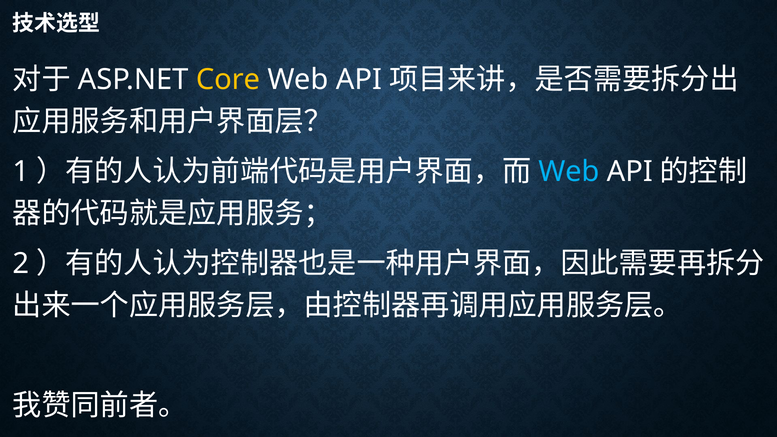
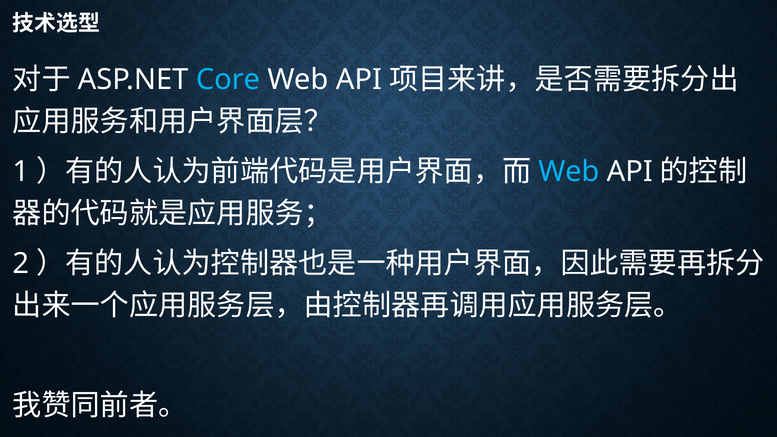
Core colour: yellow -> light blue (228, 80)
